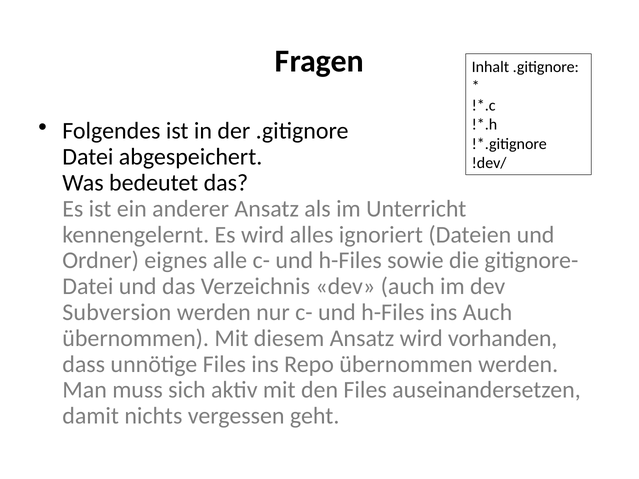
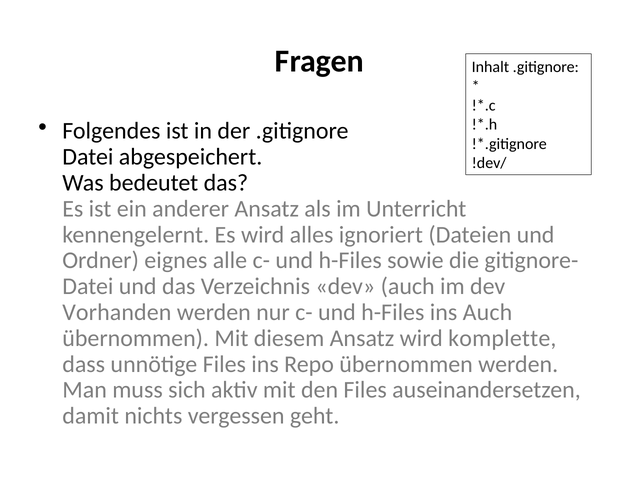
Subversion: Subversion -> Vorhanden (117, 312)
vorhanden: vorhanden -> komplette (502, 338)
